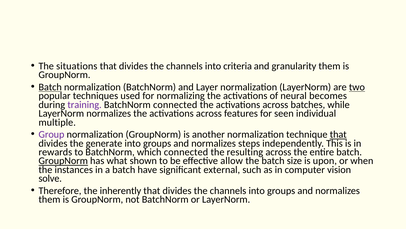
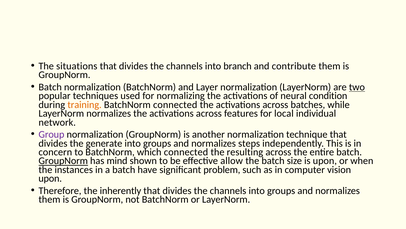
criteria: criteria -> branch (238, 66)
granularity: granularity -> contribute (294, 66)
Batch underline: present -> none (50, 87)
becomes: becomes -> condition (328, 96)
training colour: purple -> orange (85, 104)
seen: seen -> local (284, 113)
multiple: multiple -> network (57, 122)
that underline: present -> none (338, 134)
rewards: rewards -> concern (55, 152)
what: what -> mind (117, 160)
external: external -> problem (222, 169)
solve: solve -> upon (50, 178)
